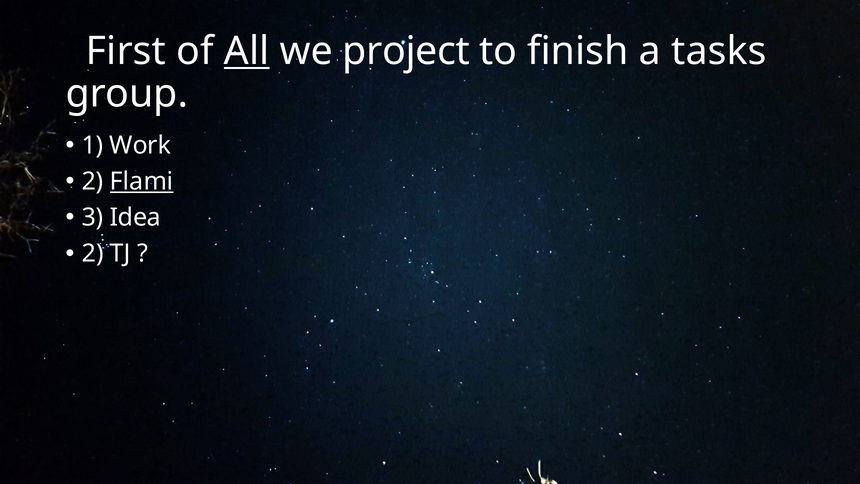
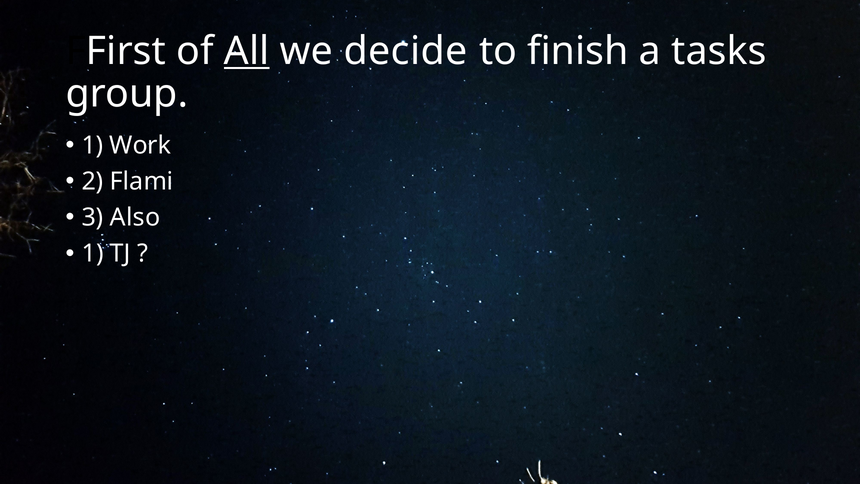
project: project -> decide (406, 51)
Flami underline: present -> none (142, 181)
Idea: Idea -> Also (135, 218)
2: 2 -> 1 (93, 254)
